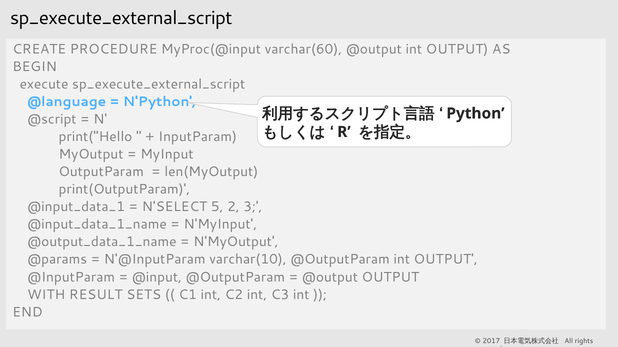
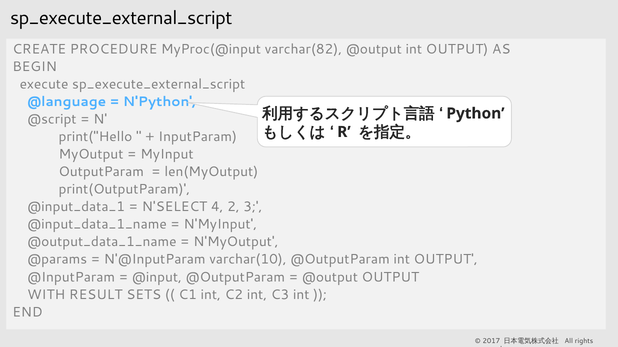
varchar(60: varchar(60 -> varchar(82 (303, 49)
5: 5 -> 4 (217, 207)
